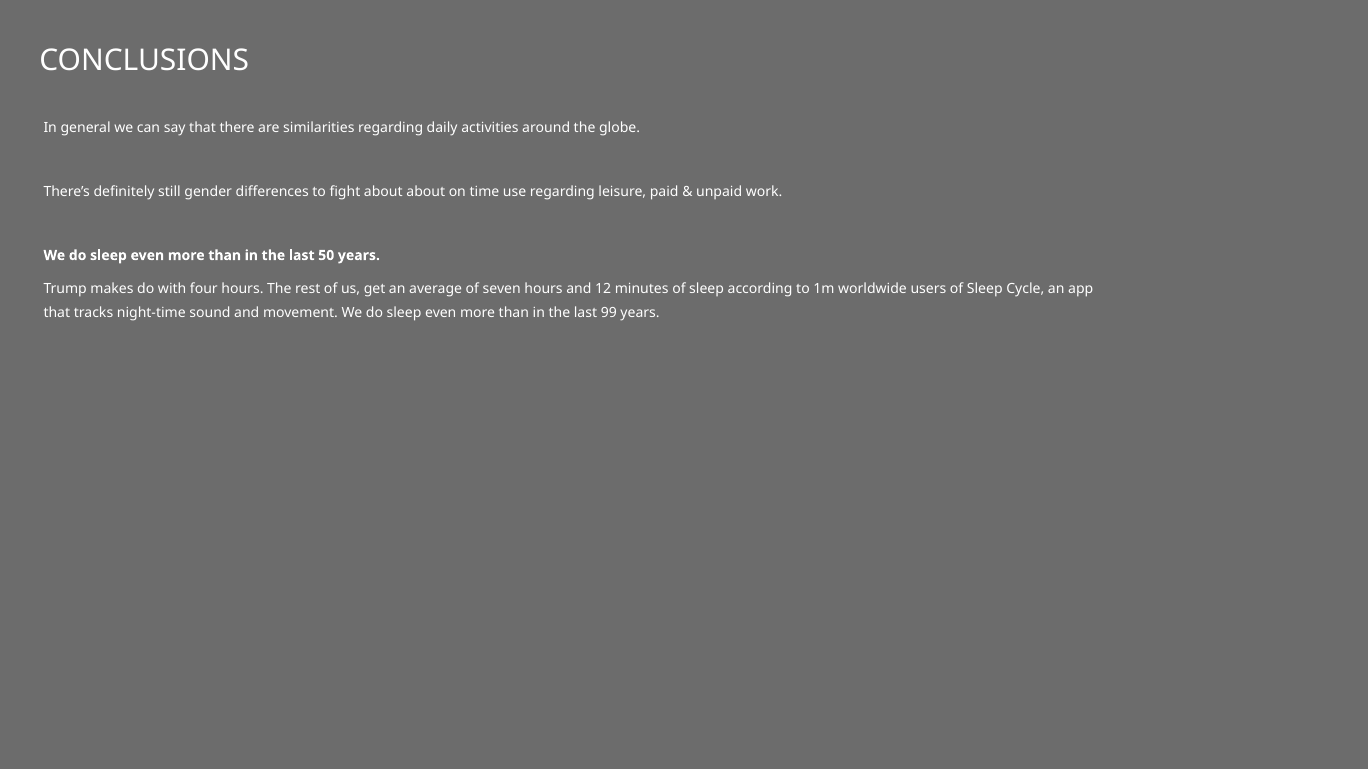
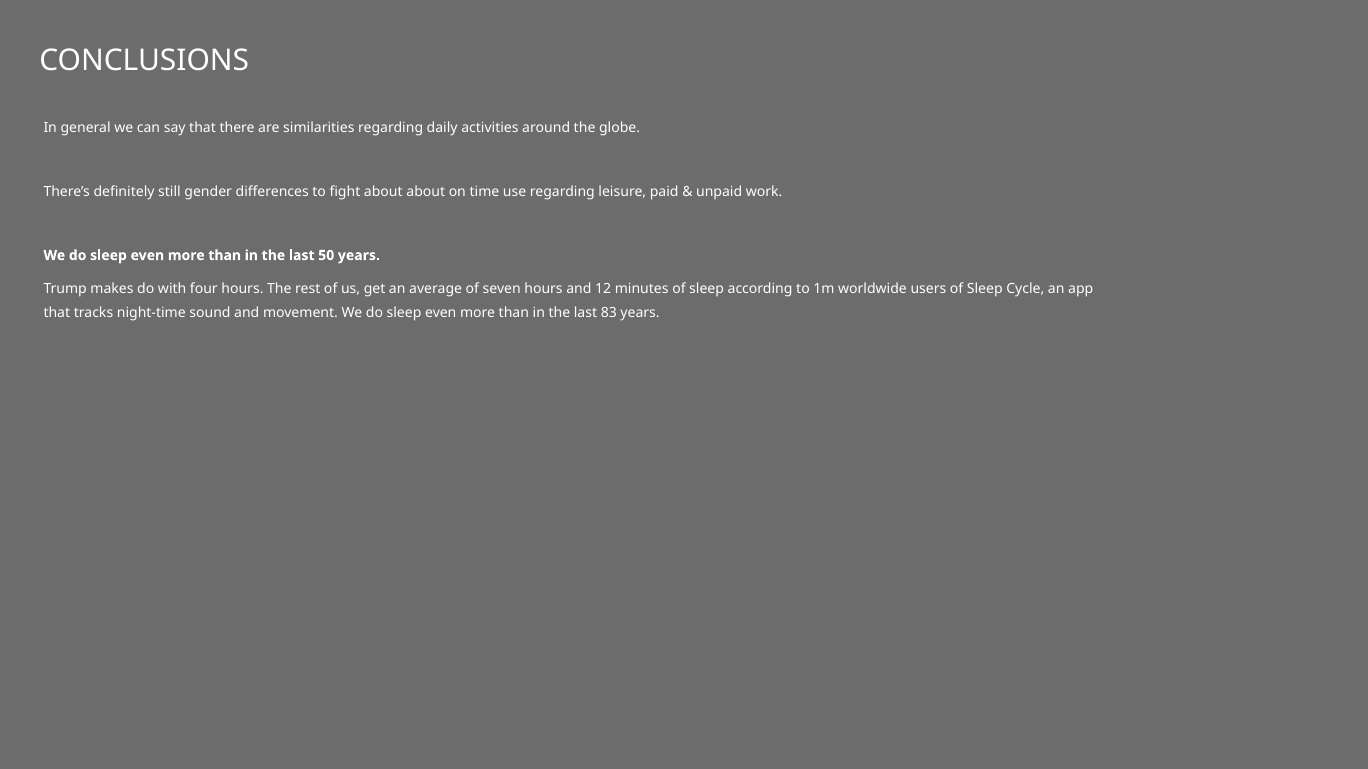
99: 99 -> 83 (609, 313)
